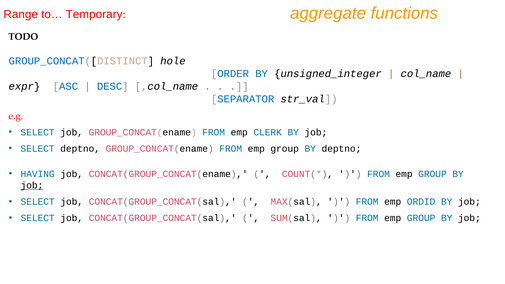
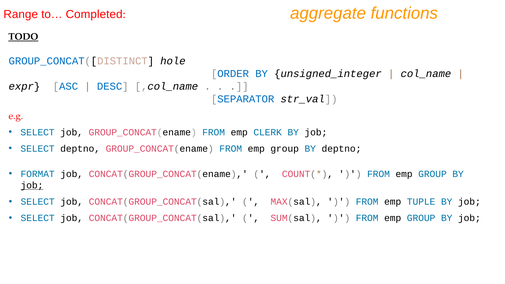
Temporary: Temporary -> Completed (94, 14)
TODO underline: none -> present (23, 37)
HAVING: HAVING -> FORMAT (38, 174)
ORDID: ORDID -> TUPLE (421, 202)
